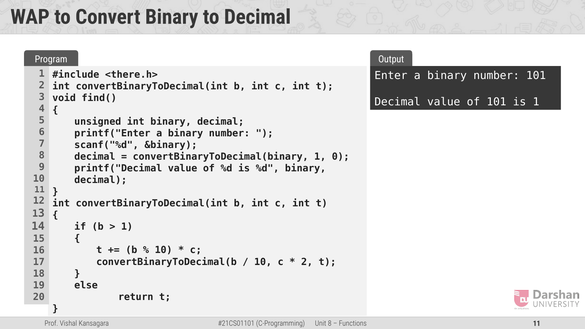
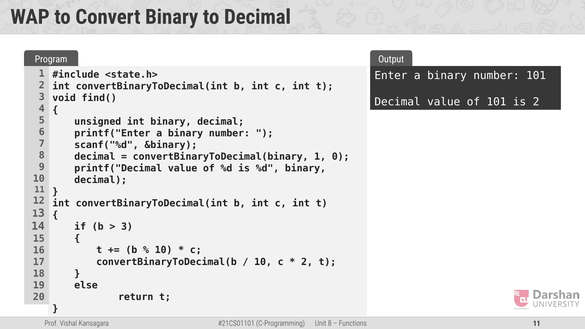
<there.h>: <there.h> -> <state.h> (131, 75)
is 1: 1 -> 2 (536, 102)
1: 1 -> 3 (127, 227)
